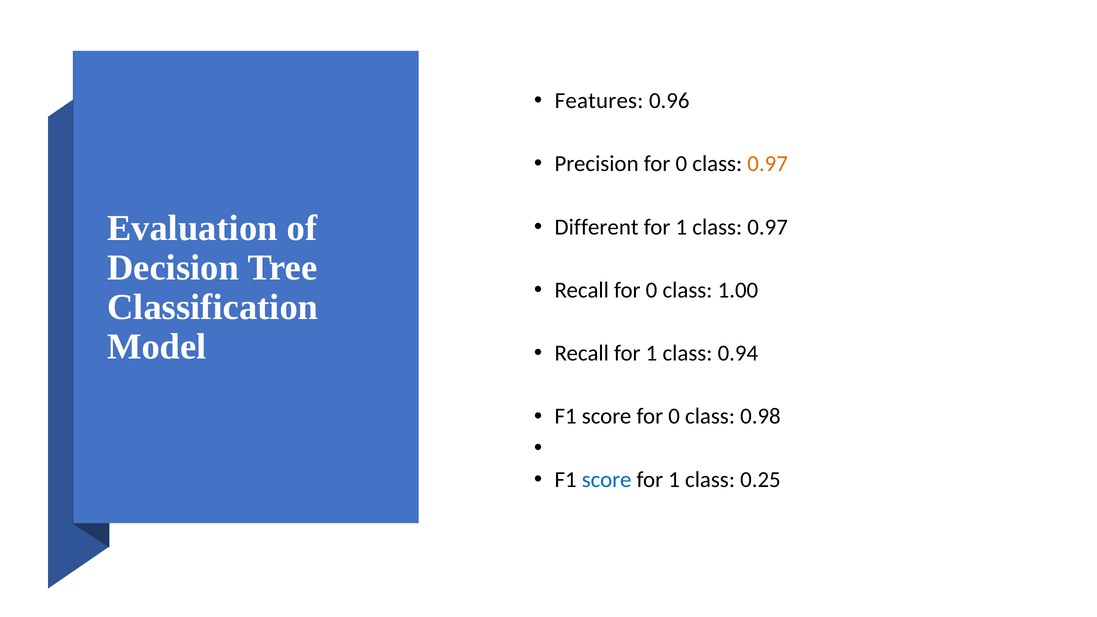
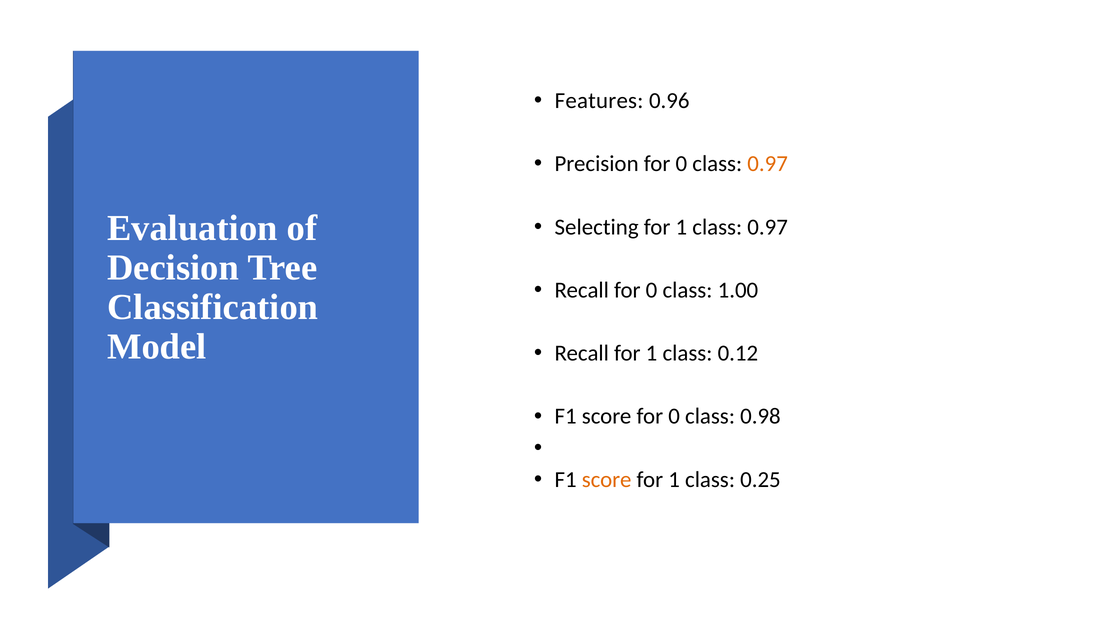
Different: Different -> Selecting (597, 227)
0.94: 0.94 -> 0.12 (738, 353)
score colour: blue -> orange (607, 480)
